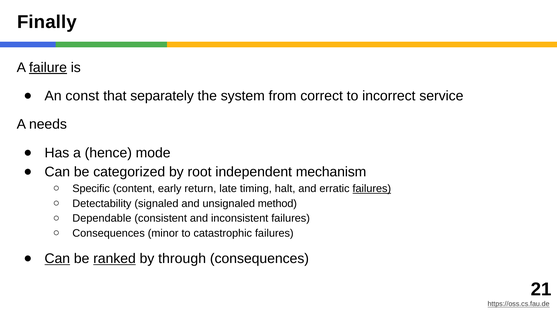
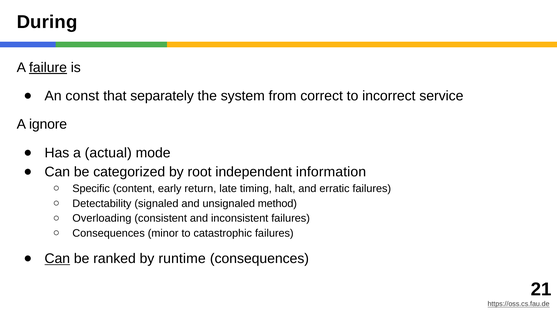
Finally: Finally -> During (47, 22)
needs: needs -> ignore (48, 125)
hence: hence -> actual (108, 153)
mechanism: mechanism -> information (331, 172)
failures underline: present -> none (372, 189)
Dependable: Dependable -> Overloading (102, 219)
ranked underline: present -> none (115, 259)
through: through -> runtime (182, 259)
